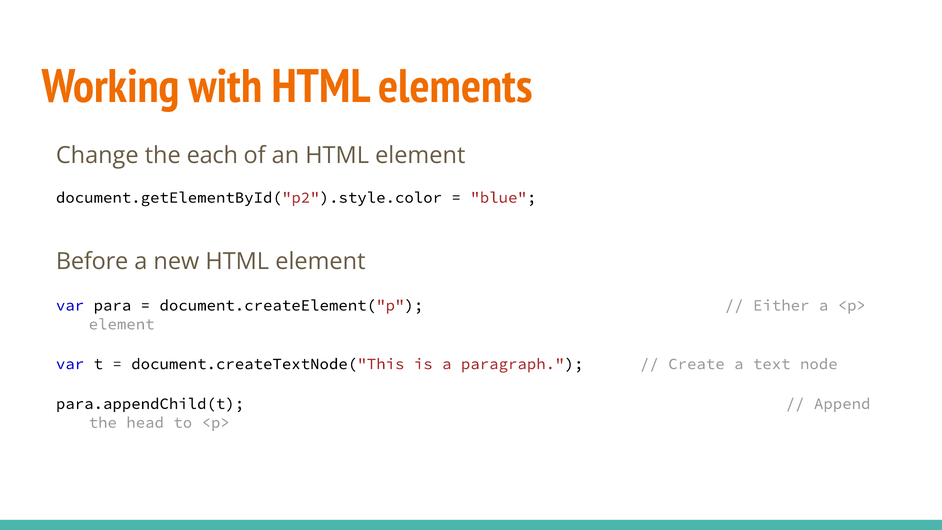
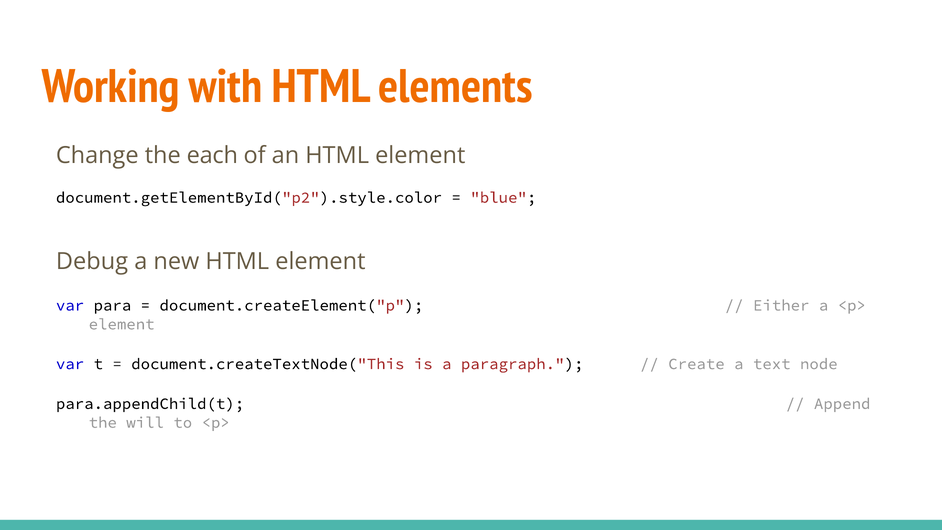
Before: Before -> Debug (92, 261)
head: head -> will (145, 422)
